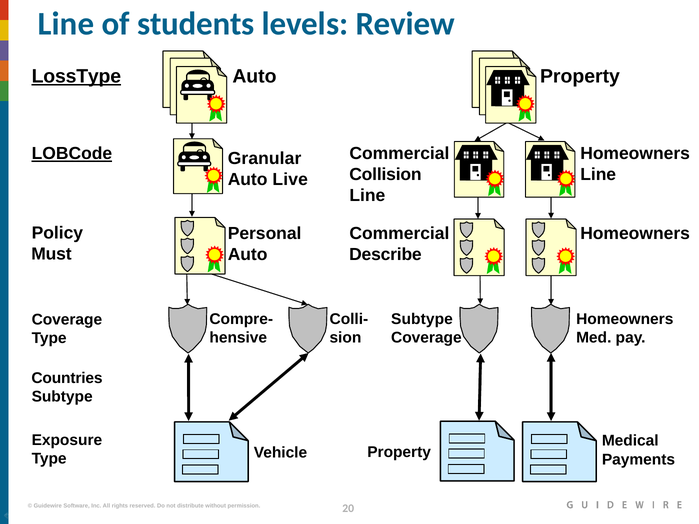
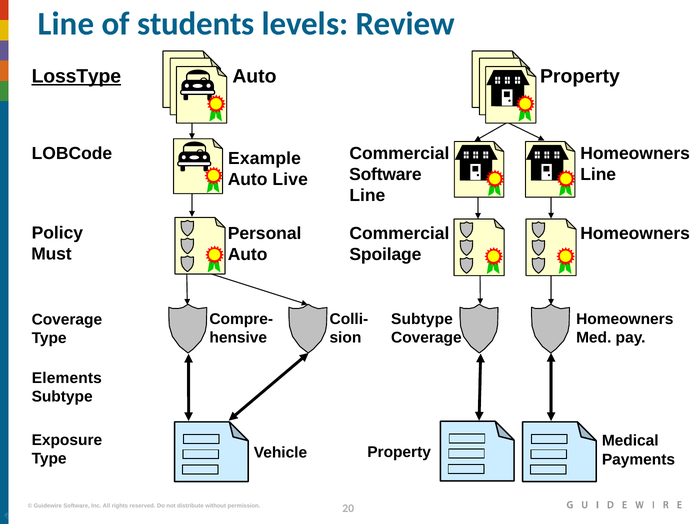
LOBCode underline: present -> none (72, 154)
Granular: Granular -> Example (265, 159)
Collision: Collision -> Software (385, 175)
Describe: Describe -> Spoilage (385, 254)
Countries: Countries -> Elements (67, 378)
